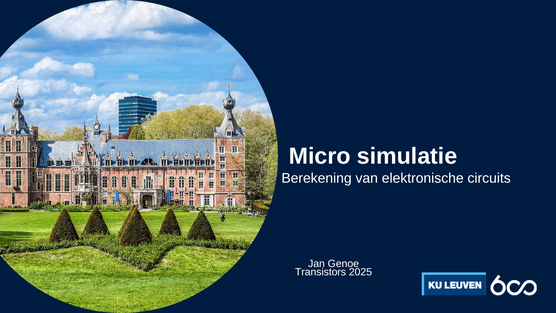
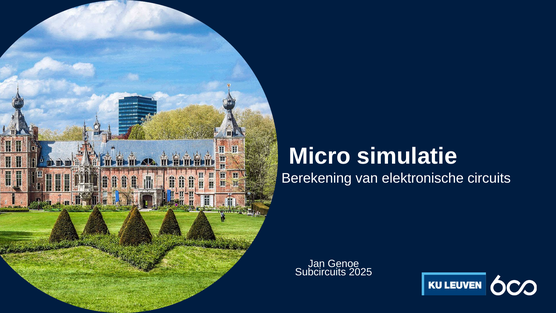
Transistors: Transistors -> Subcircuits (321, 272)
